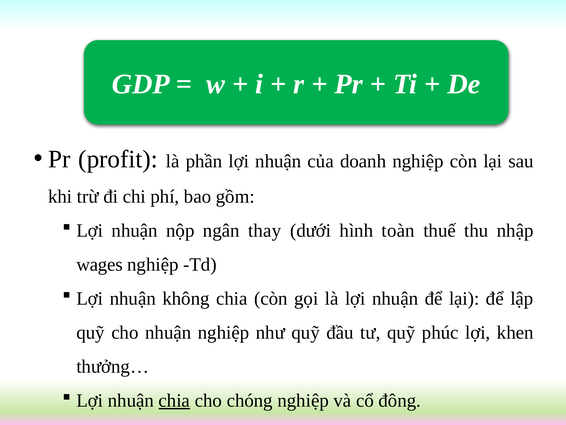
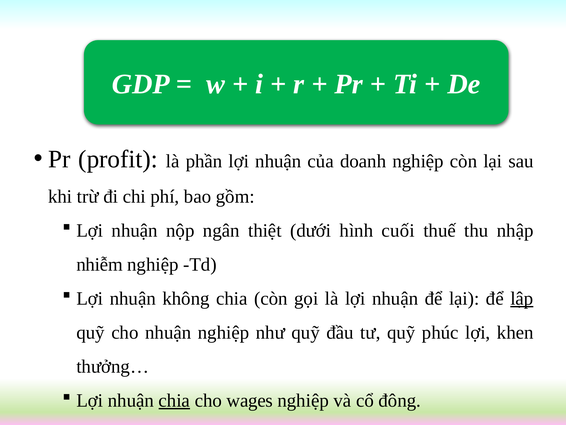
thay: thay -> thiệt (265, 230)
toàn: toàn -> cuối (398, 230)
wages: wages -> nhiễm (100, 264)
lập underline: none -> present (522, 298)
chóng: chóng -> wages (250, 400)
